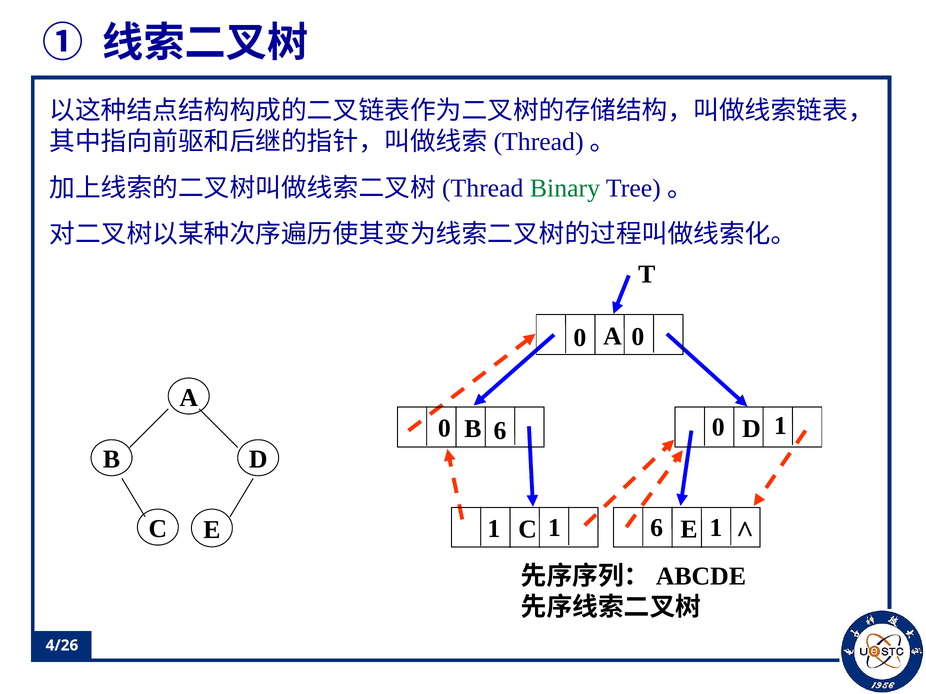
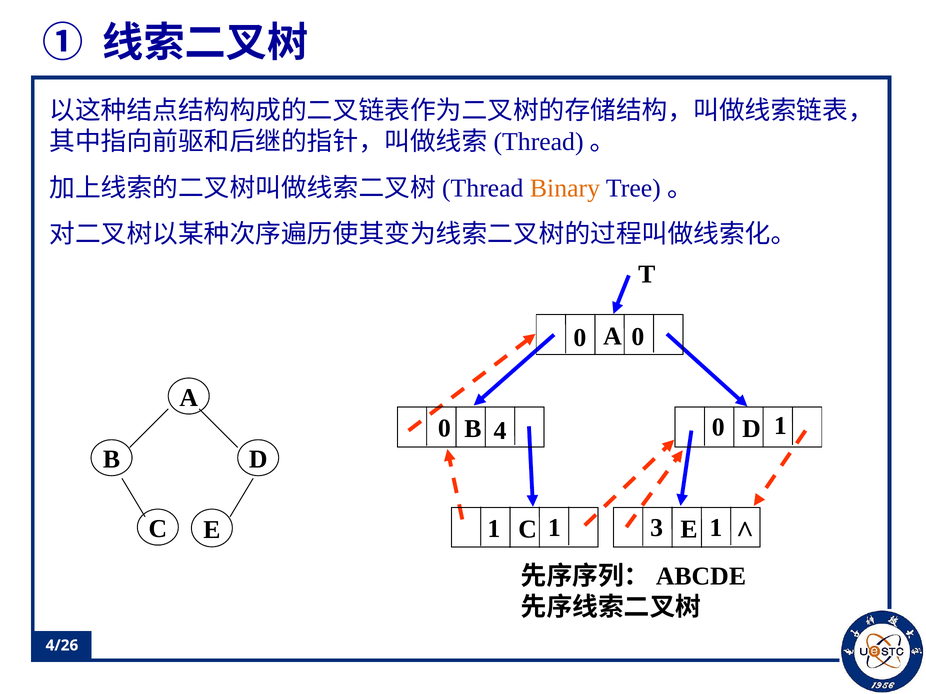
Binary colour: green -> orange (565, 188)
0 6: 6 -> 4 (500, 431)
1 6: 6 -> 3 (657, 528)
